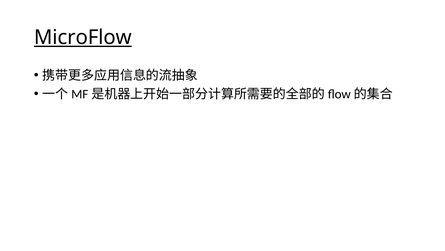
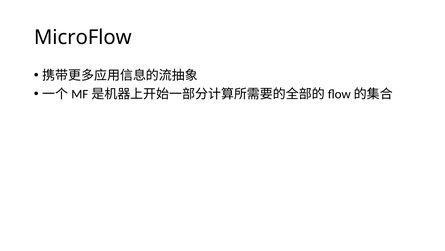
MicroFlow underline: present -> none (83, 37)
